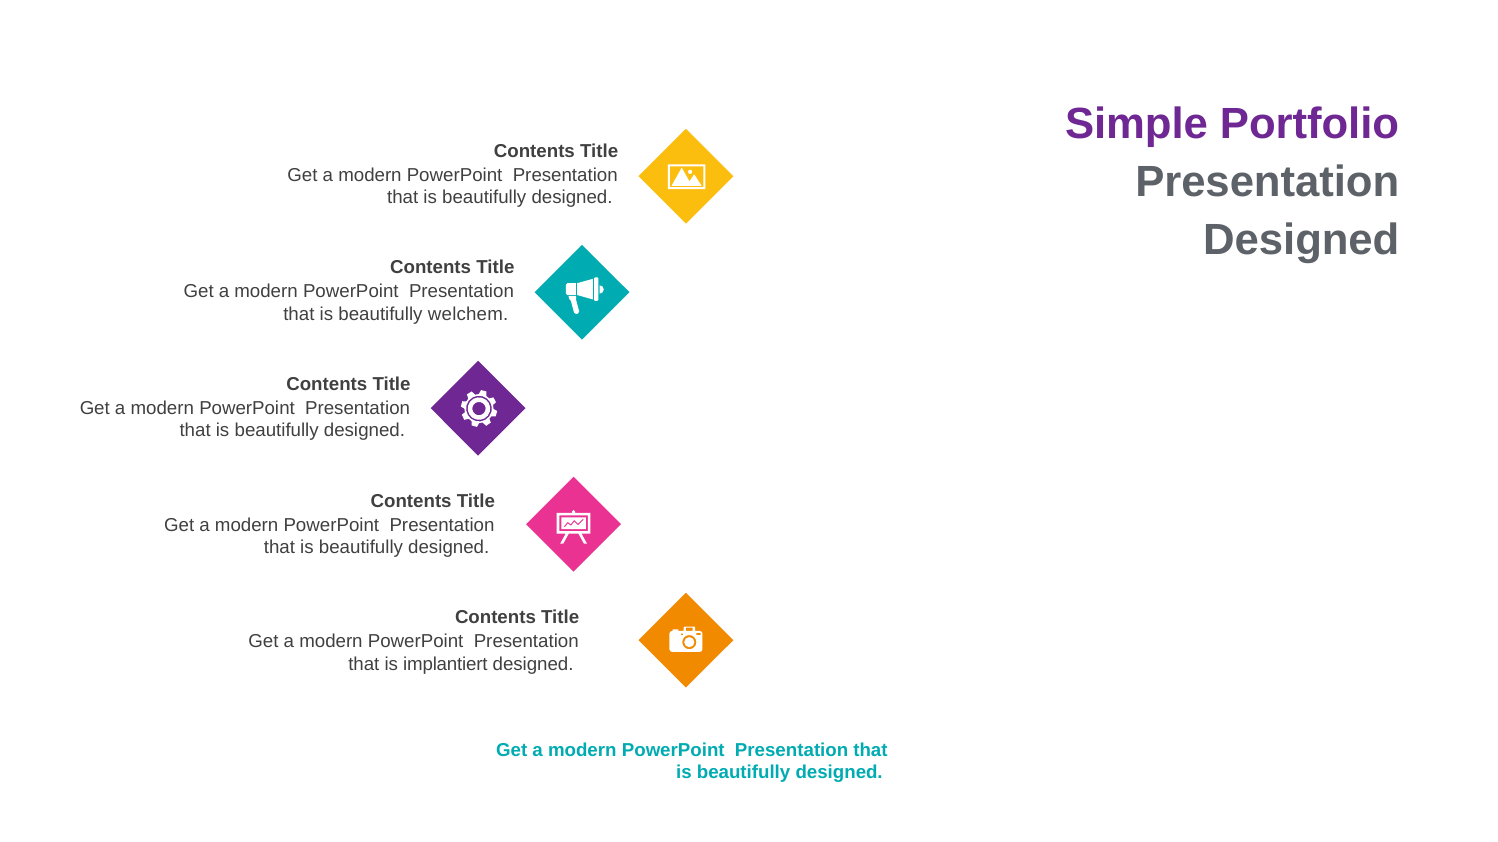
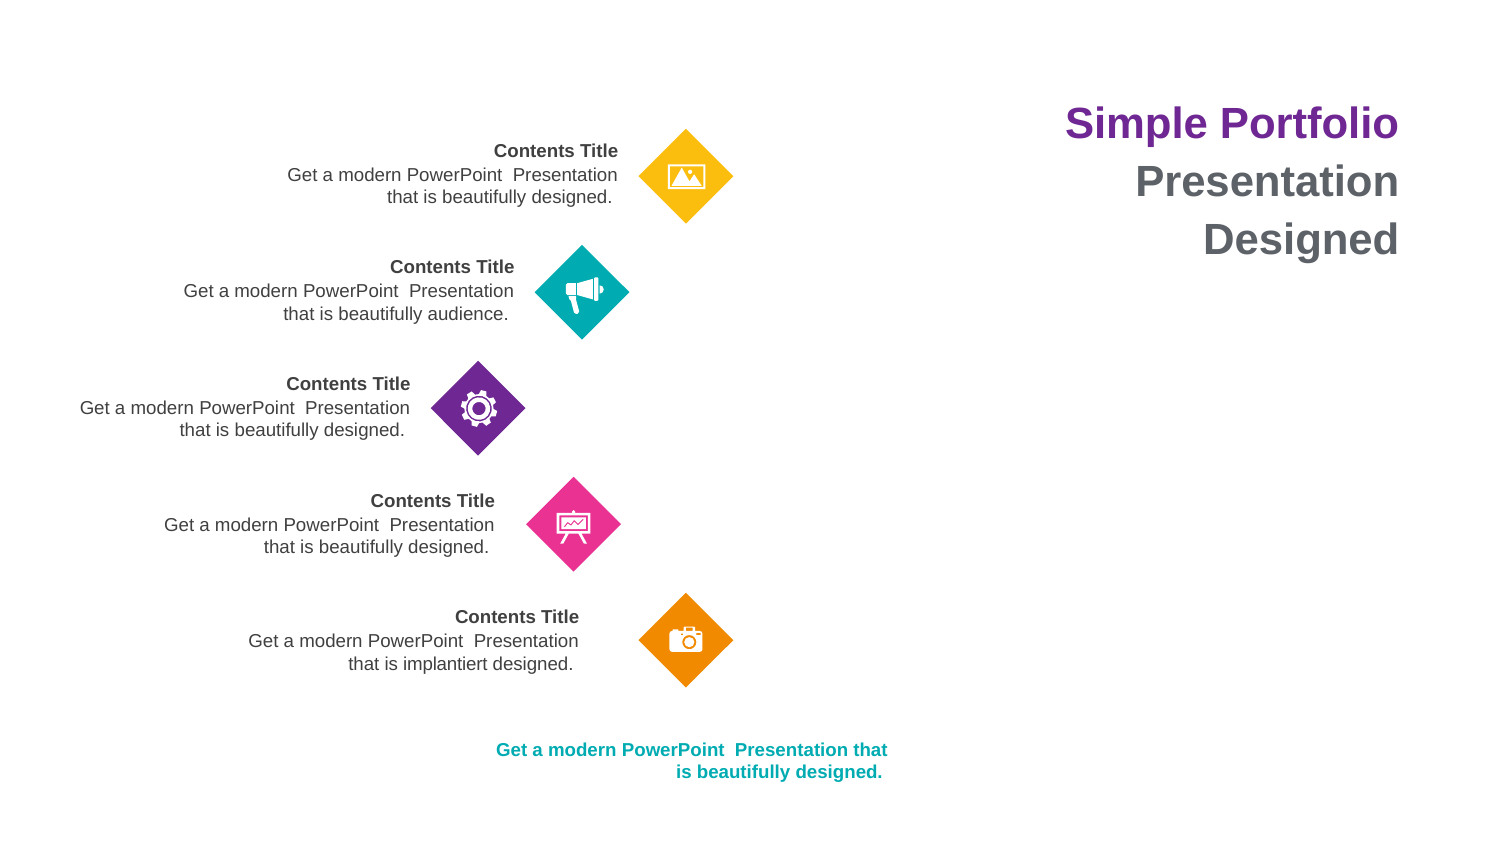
welchem: welchem -> audience (468, 314)
